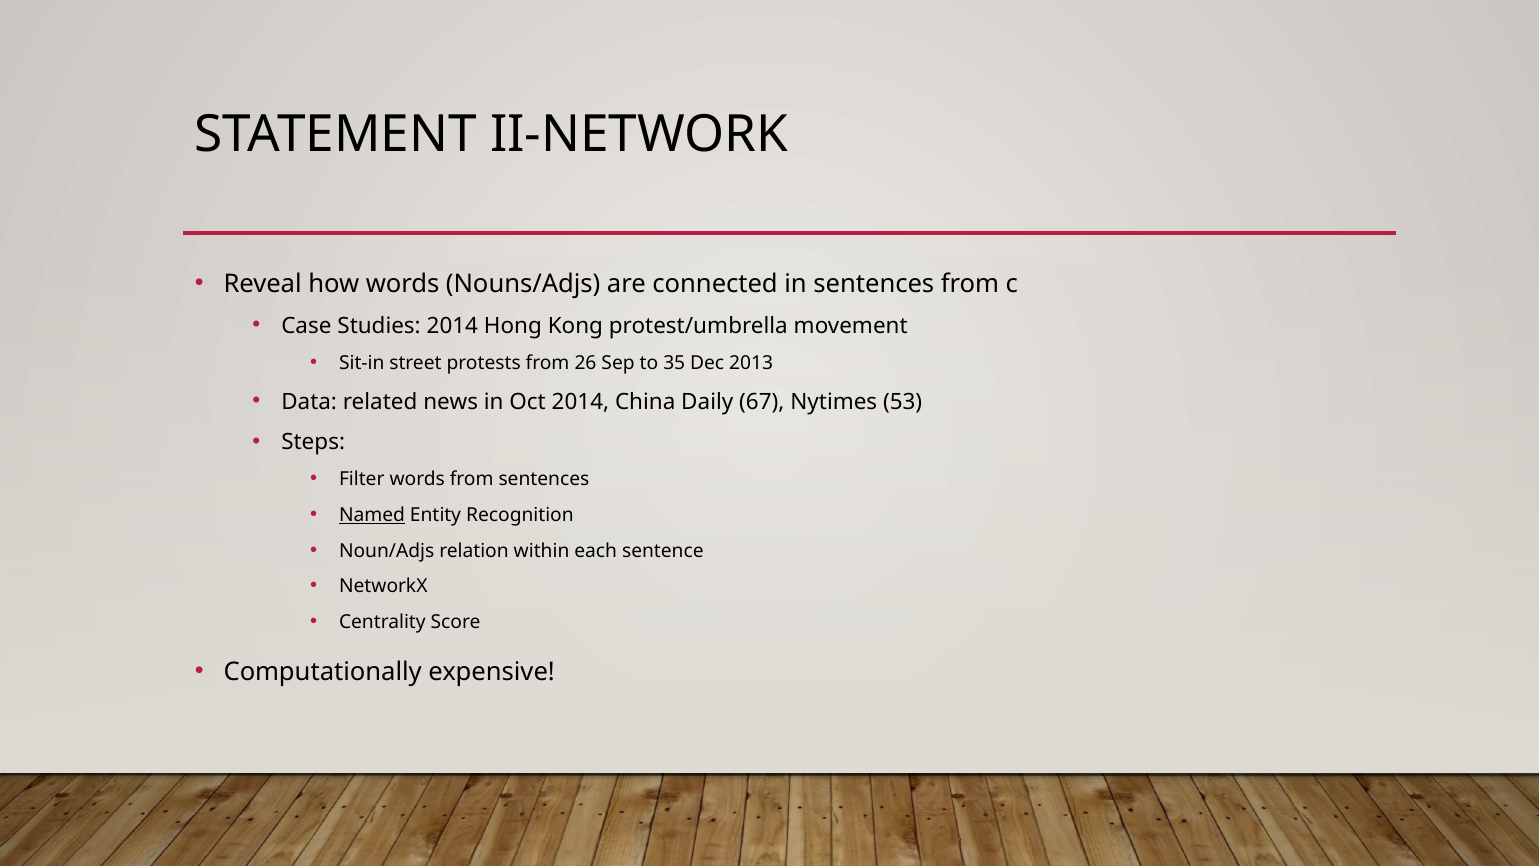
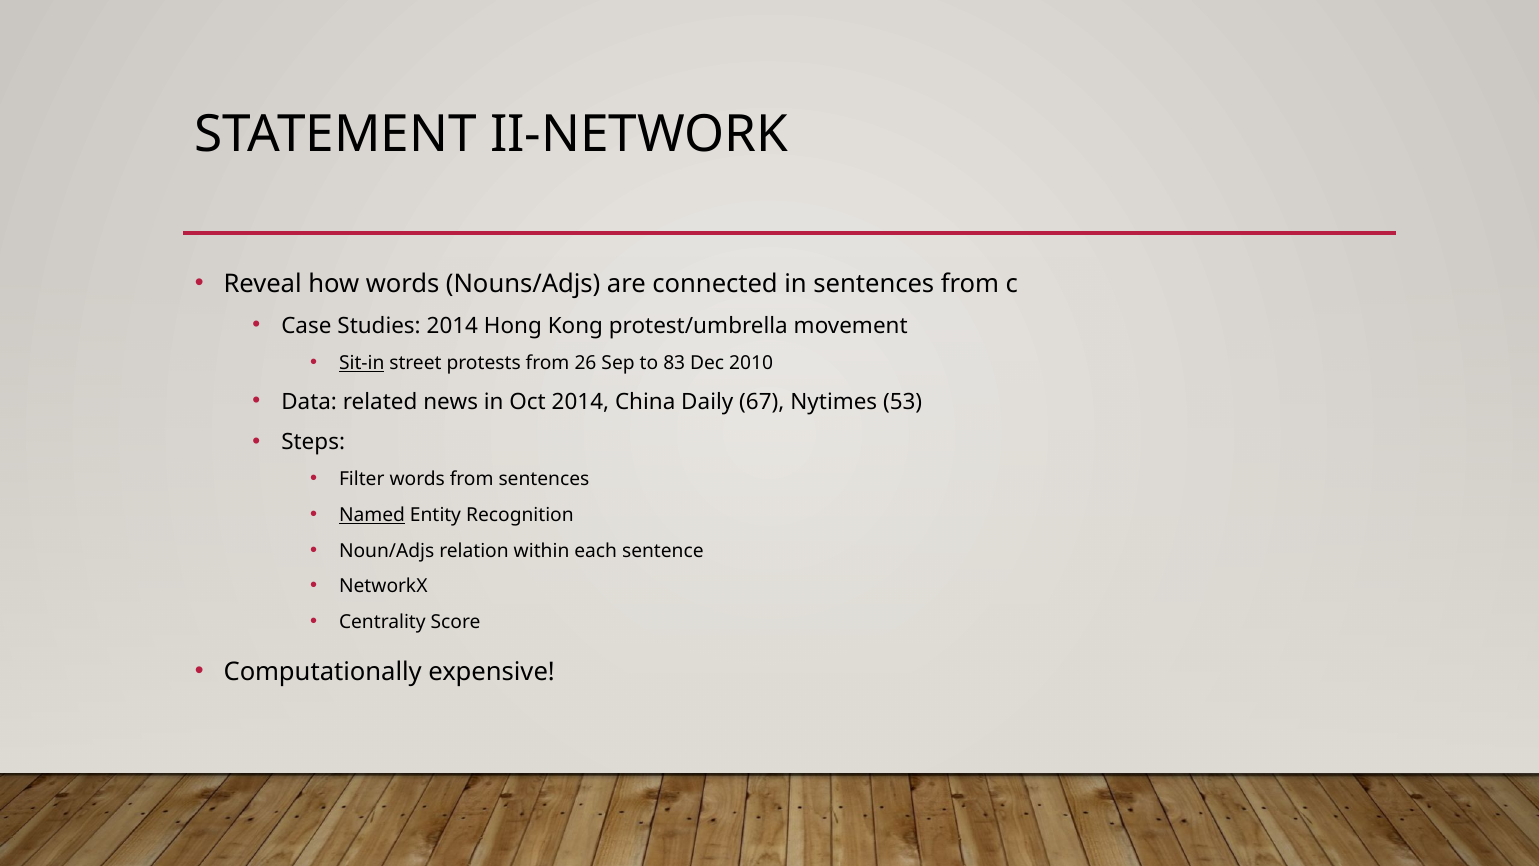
Sit-in underline: none -> present (362, 363)
35: 35 -> 83 (674, 363)
2013: 2013 -> 2010 (751, 363)
